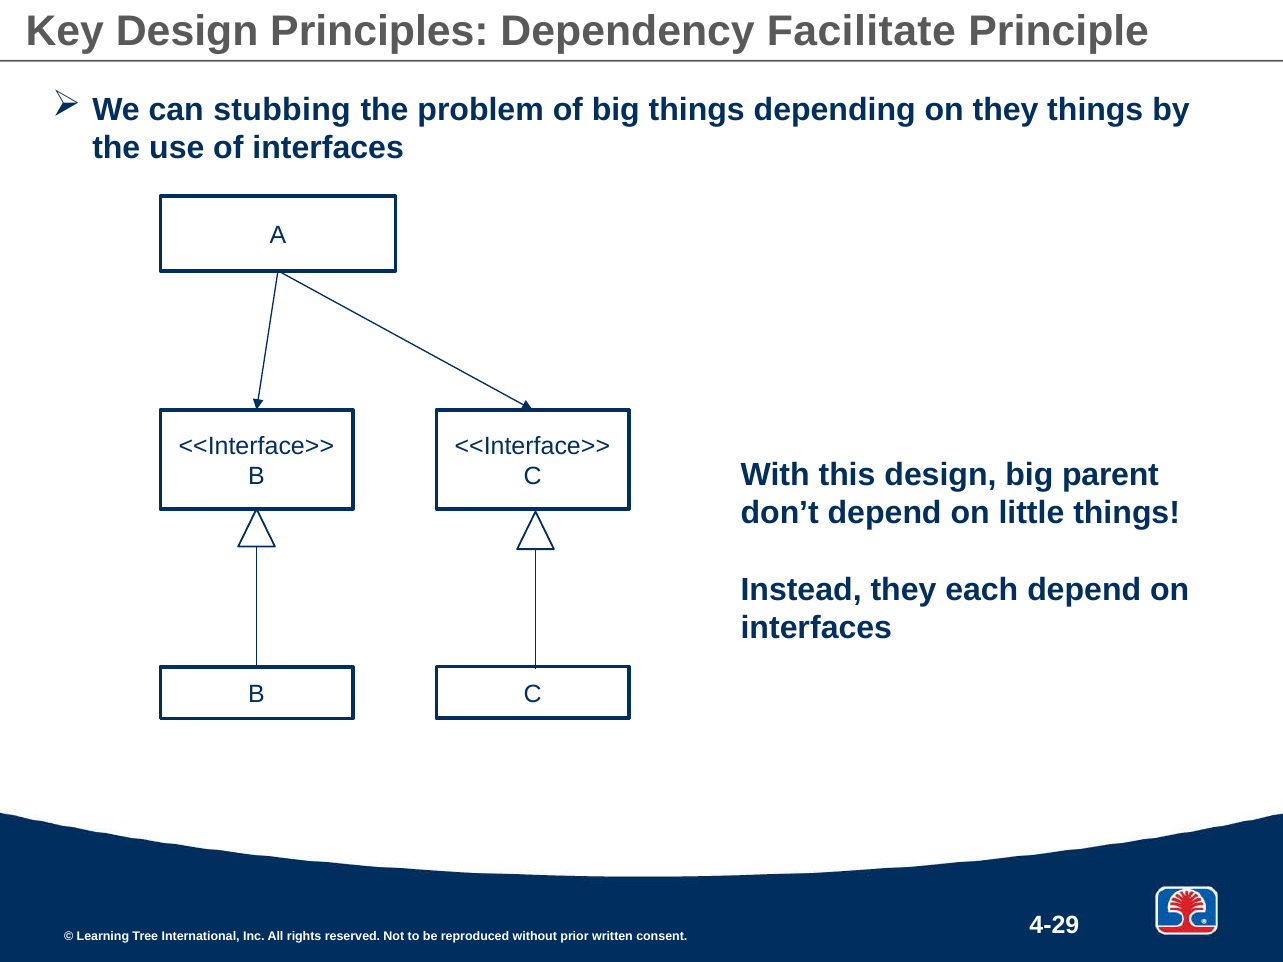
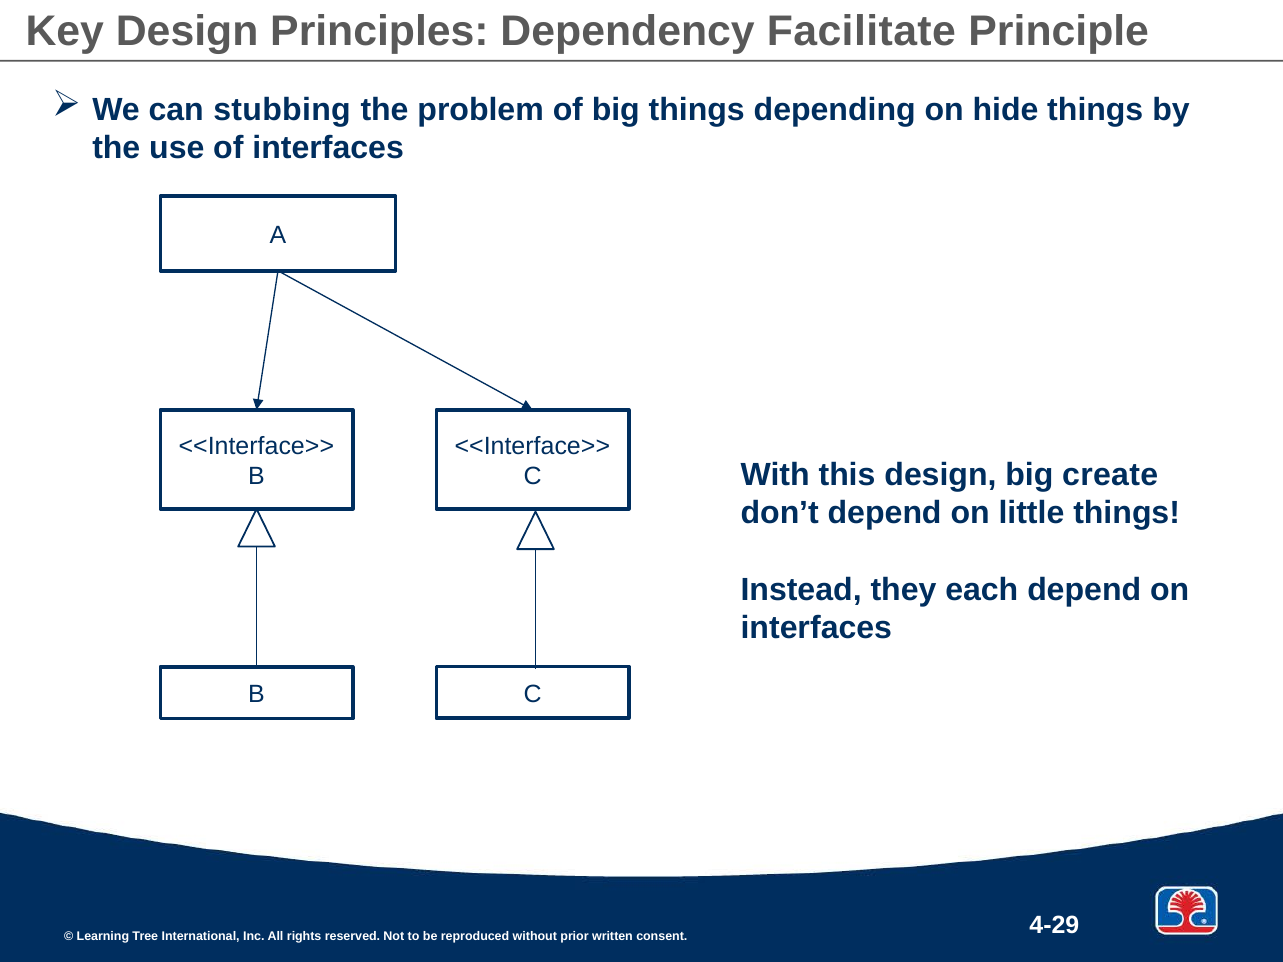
on they: they -> hide (1006, 110)
parent: parent -> create (1110, 475)
